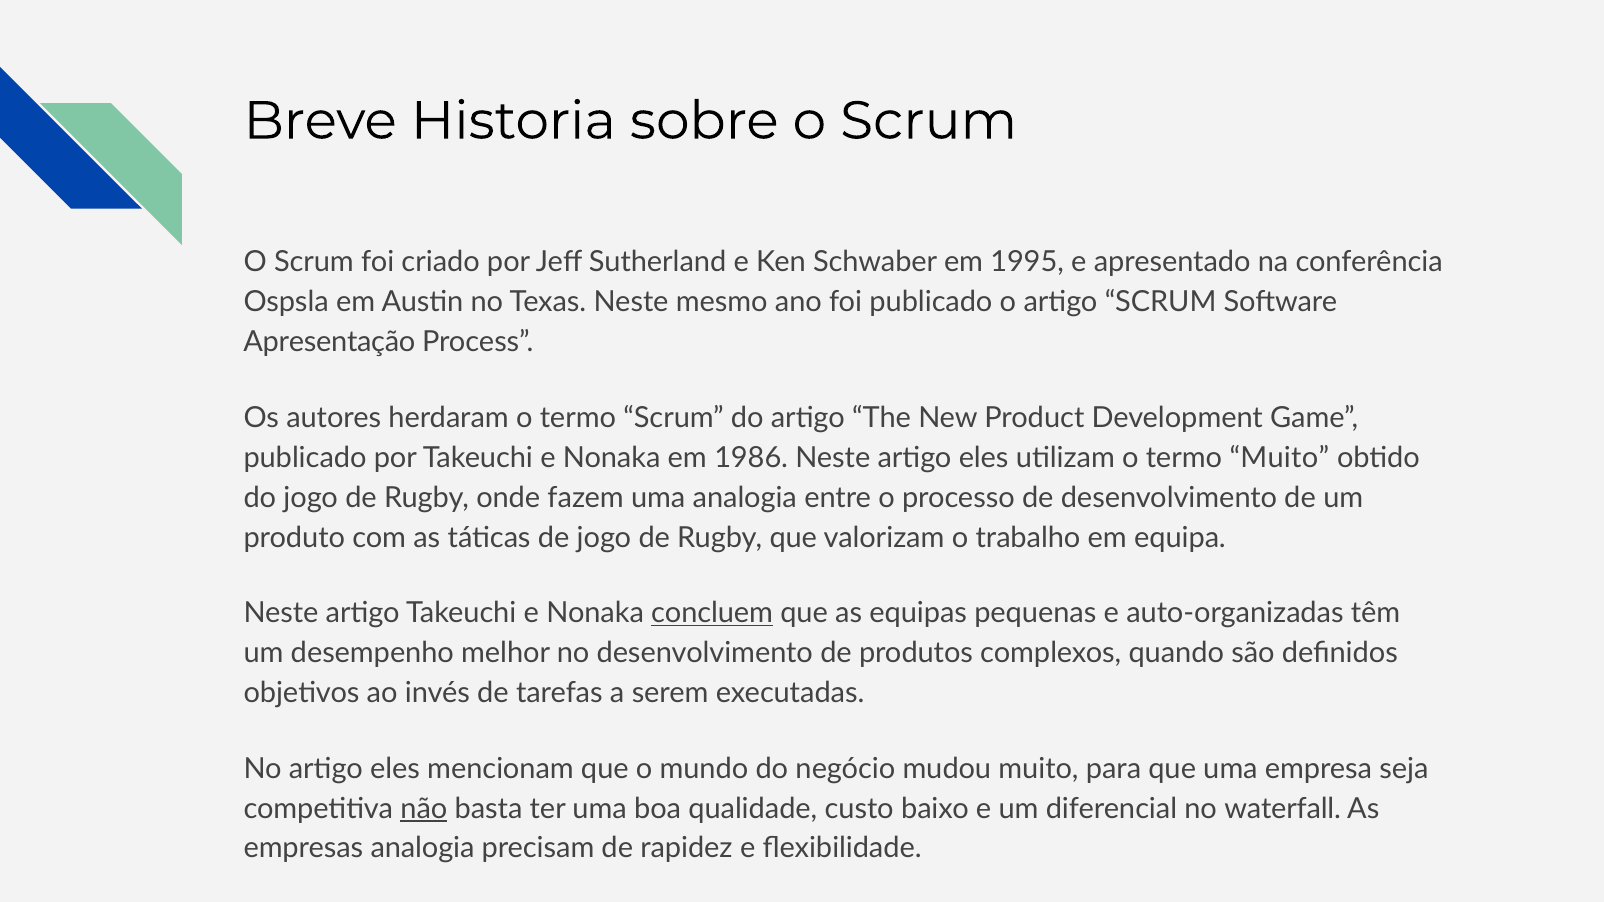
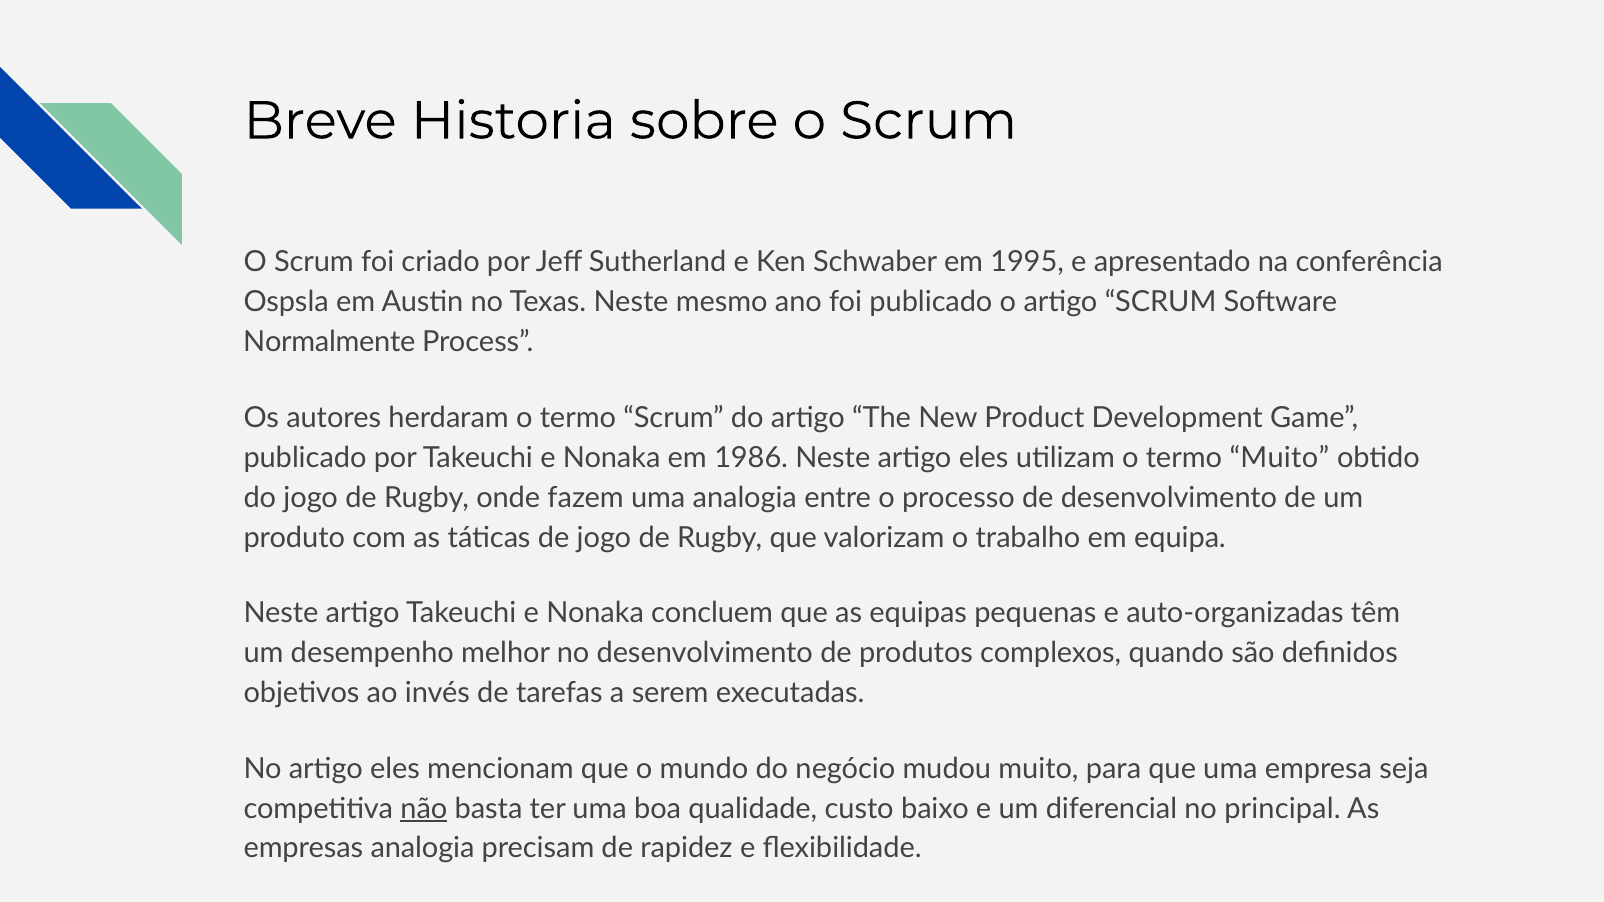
Apresentação: Apresentação -> Normalmente (329, 342)
concluem underline: present -> none (712, 613)
waterfall: waterfall -> principal (1282, 809)
